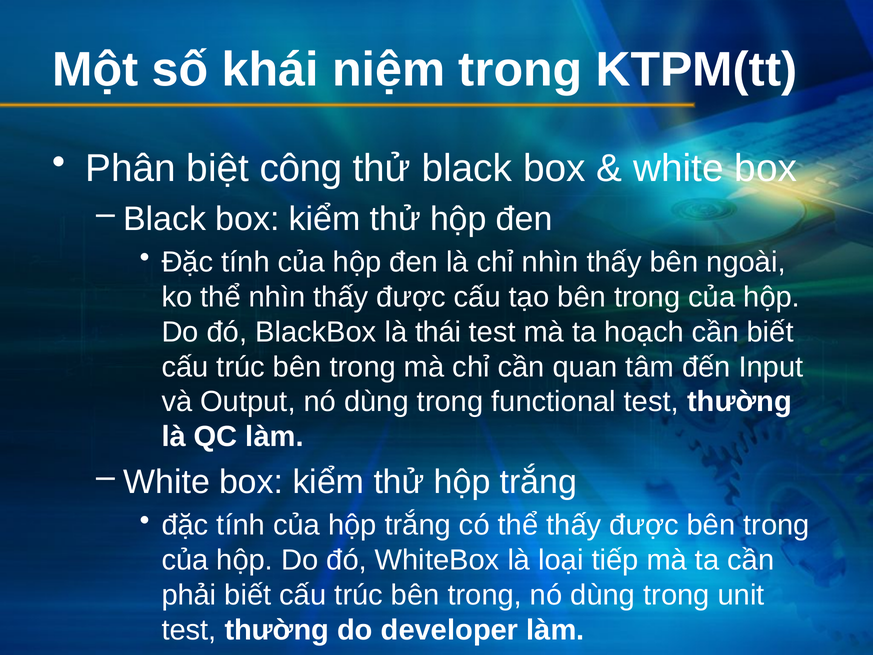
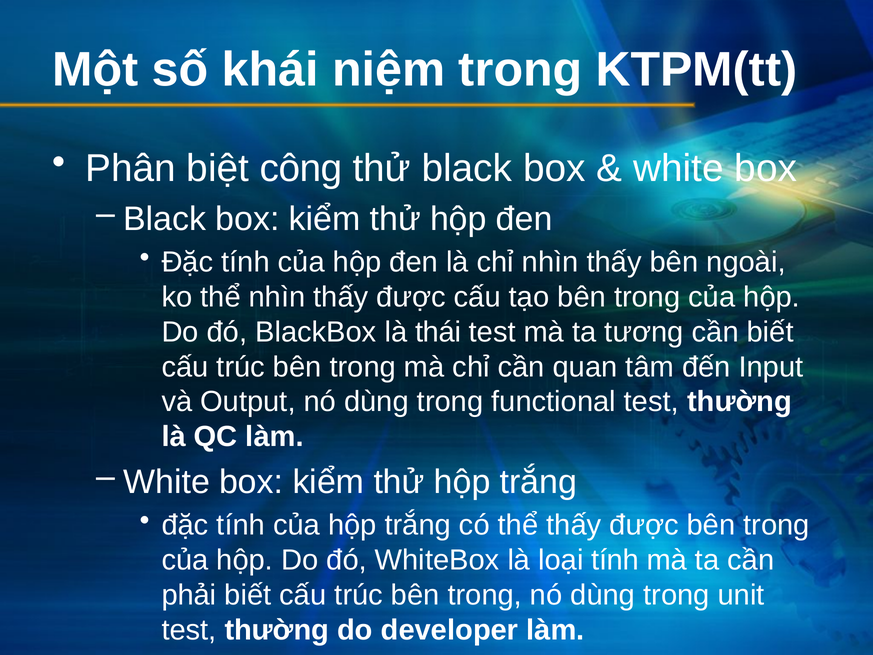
hoạch: hoạch -> tương (644, 332)
loại tiếp: tiếp -> tính (615, 560)
